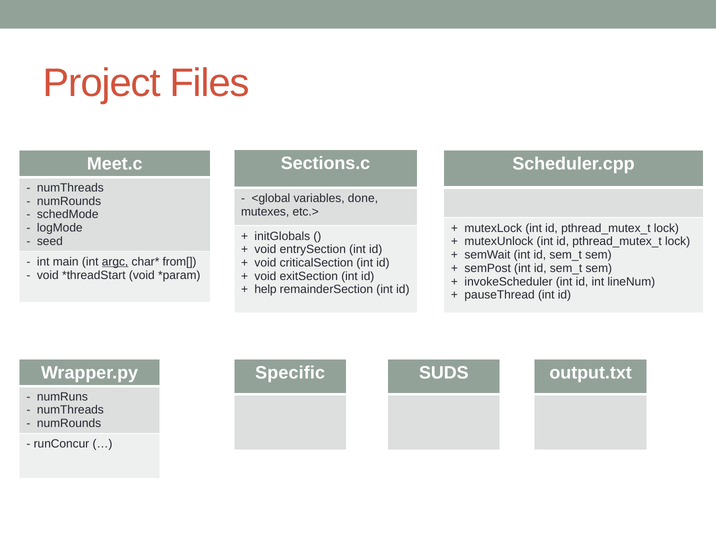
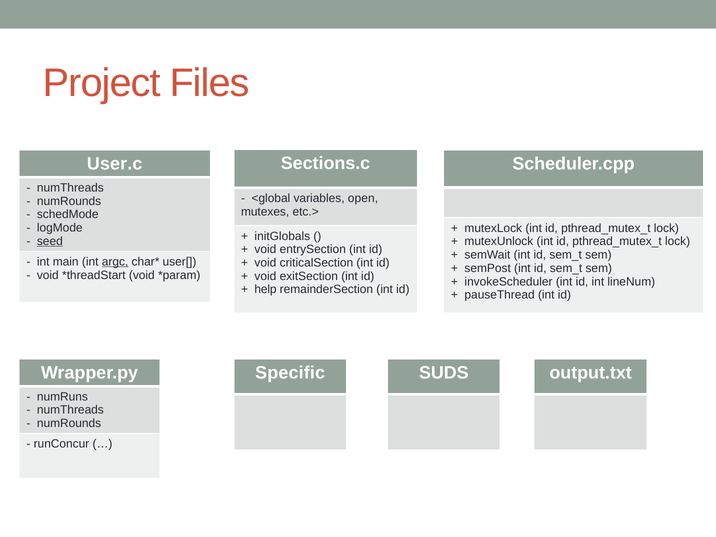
Meet.c: Meet.c -> User.c (115, 164)
done: done -> open (363, 198)
seed underline: none -> present (50, 241)
from[: from[ -> user[ (179, 262)
